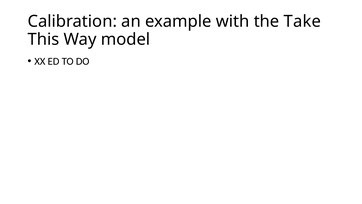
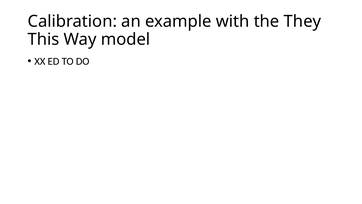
Take: Take -> They (302, 21)
